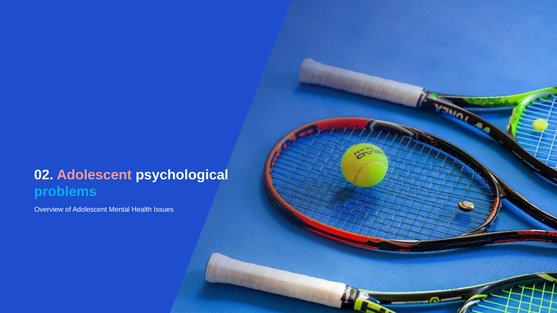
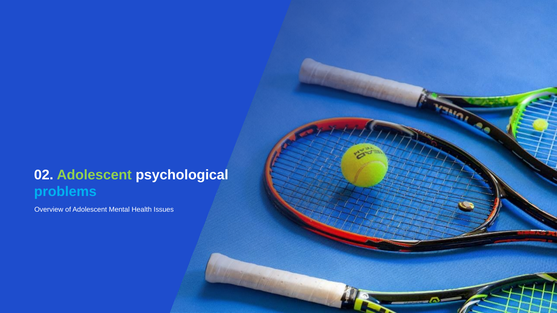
Adolescent colour: pink -> light green (94, 175)
